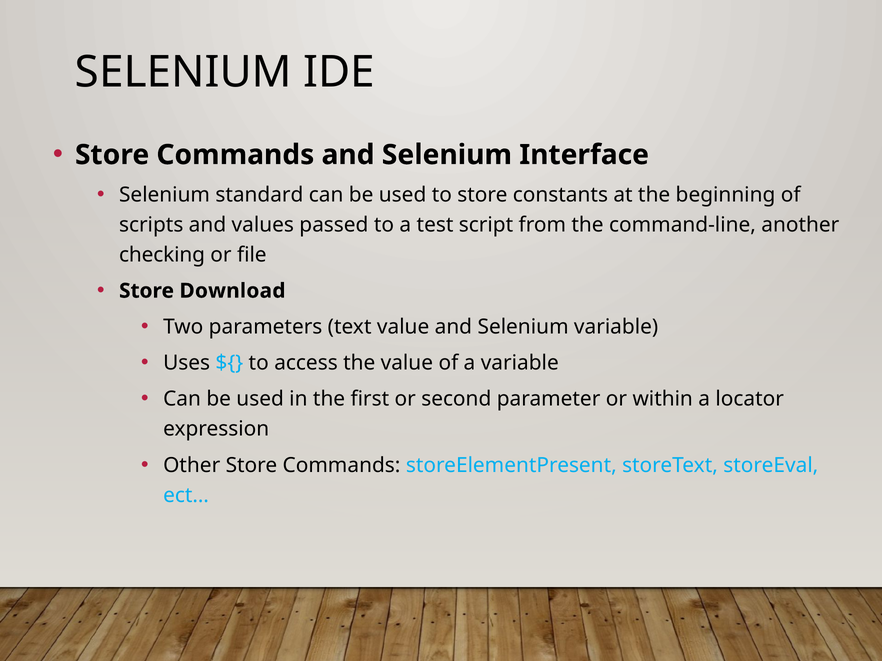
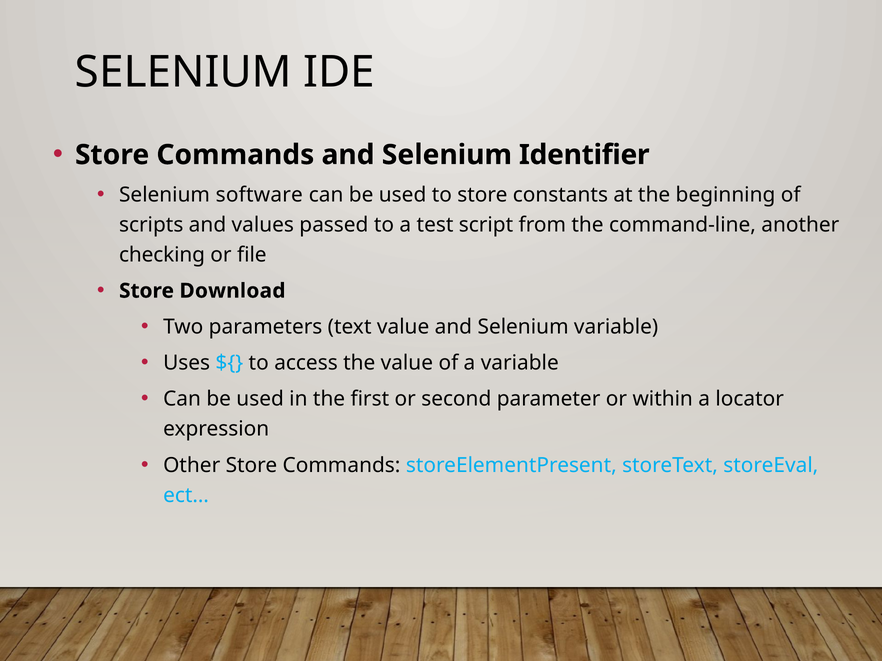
Interface: Interface -> Identifier (584, 155)
standard: standard -> software (259, 195)
